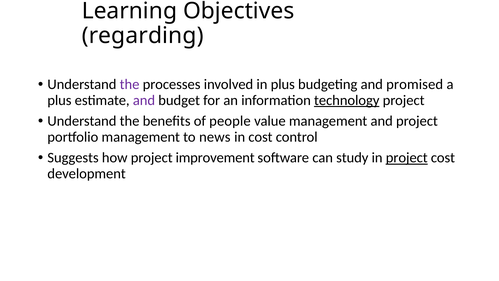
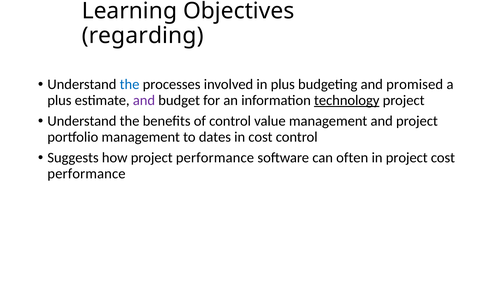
the colour: purple -> blue (130, 84)
of people: people -> control (230, 121)
news: news -> dates (215, 137)
project improvement: improvement -> performance (215, 158)
study: study -> often (352, 158)
project underline: present -> none (407, 158)
development: development -> performance (86, 173)
